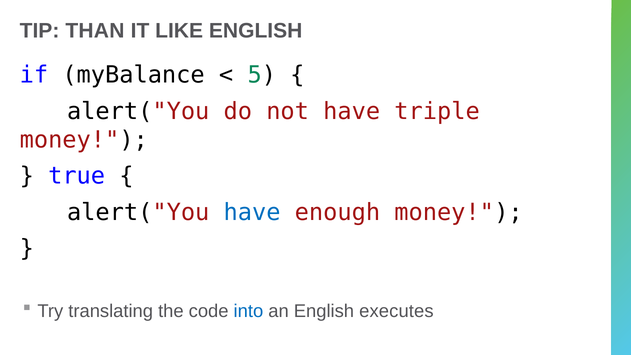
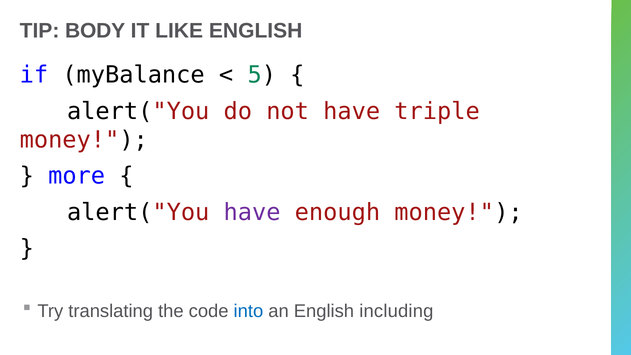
THAN: THAN -> BODY (95, 31)
true: true -> more (77, 176)
have colour: blue -> purple (252, 212)
executes: executes -> including (396, 311)
